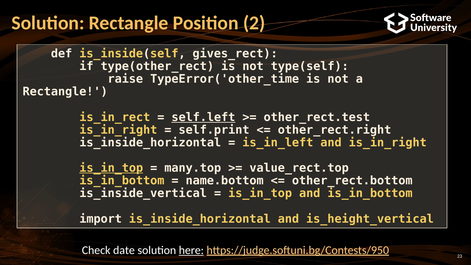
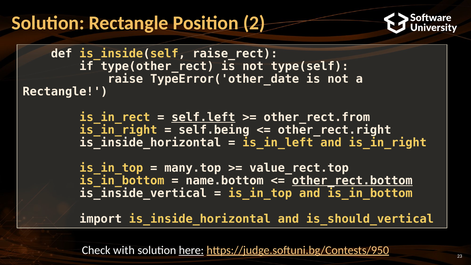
gives_rect: gives_rect -> raise_rect (235, 54)
TypeError('other_time: TypeError('other_time -> TypeError('other_date (225, 79)
other_rect.test: other_rect.test -> other_rect.from (317, 117)
self.print: self.print -> self.being (214, 130)
is_in_top underline: present -> none (111, 168)
other_rect.bottom underline: none -> present (352, 181)
is_height_vertical: is_height_vertical -> is_should_vertical (370, 219)
date: date -> with (124, 250)
